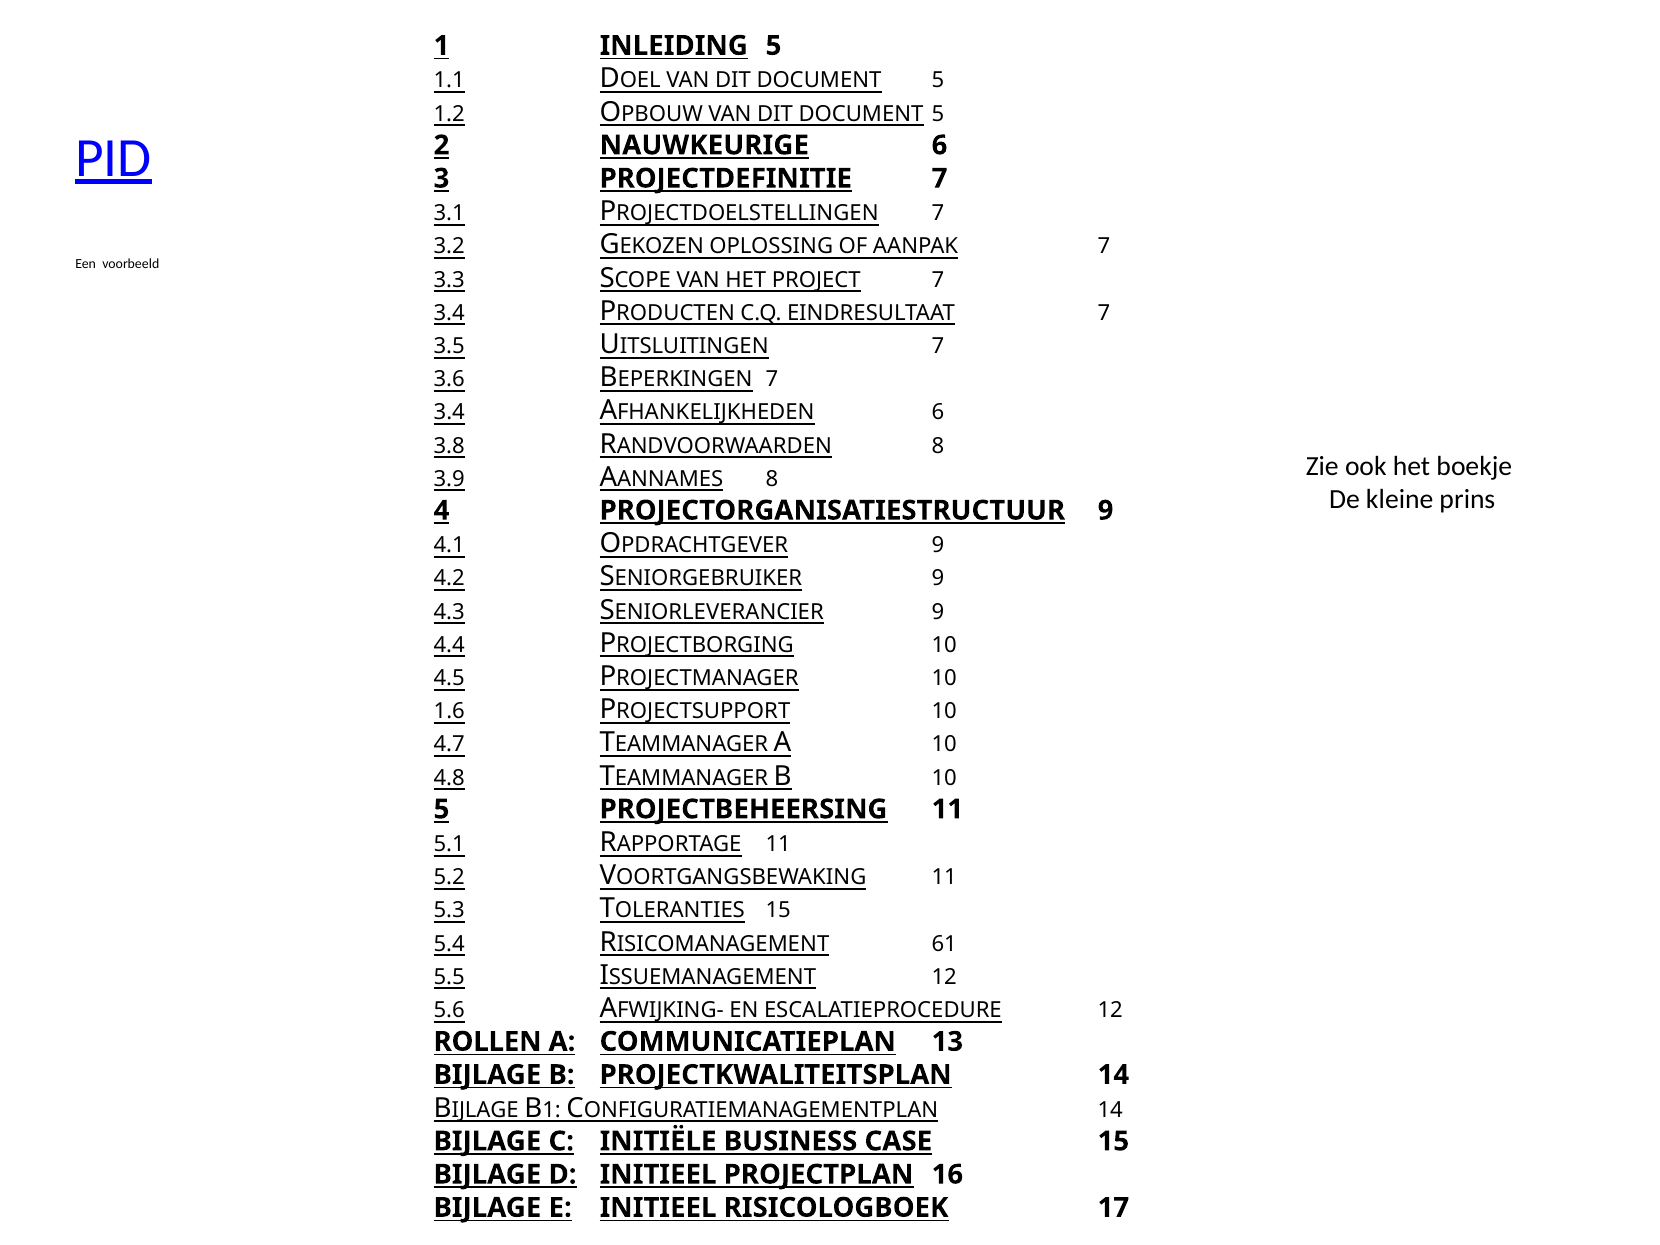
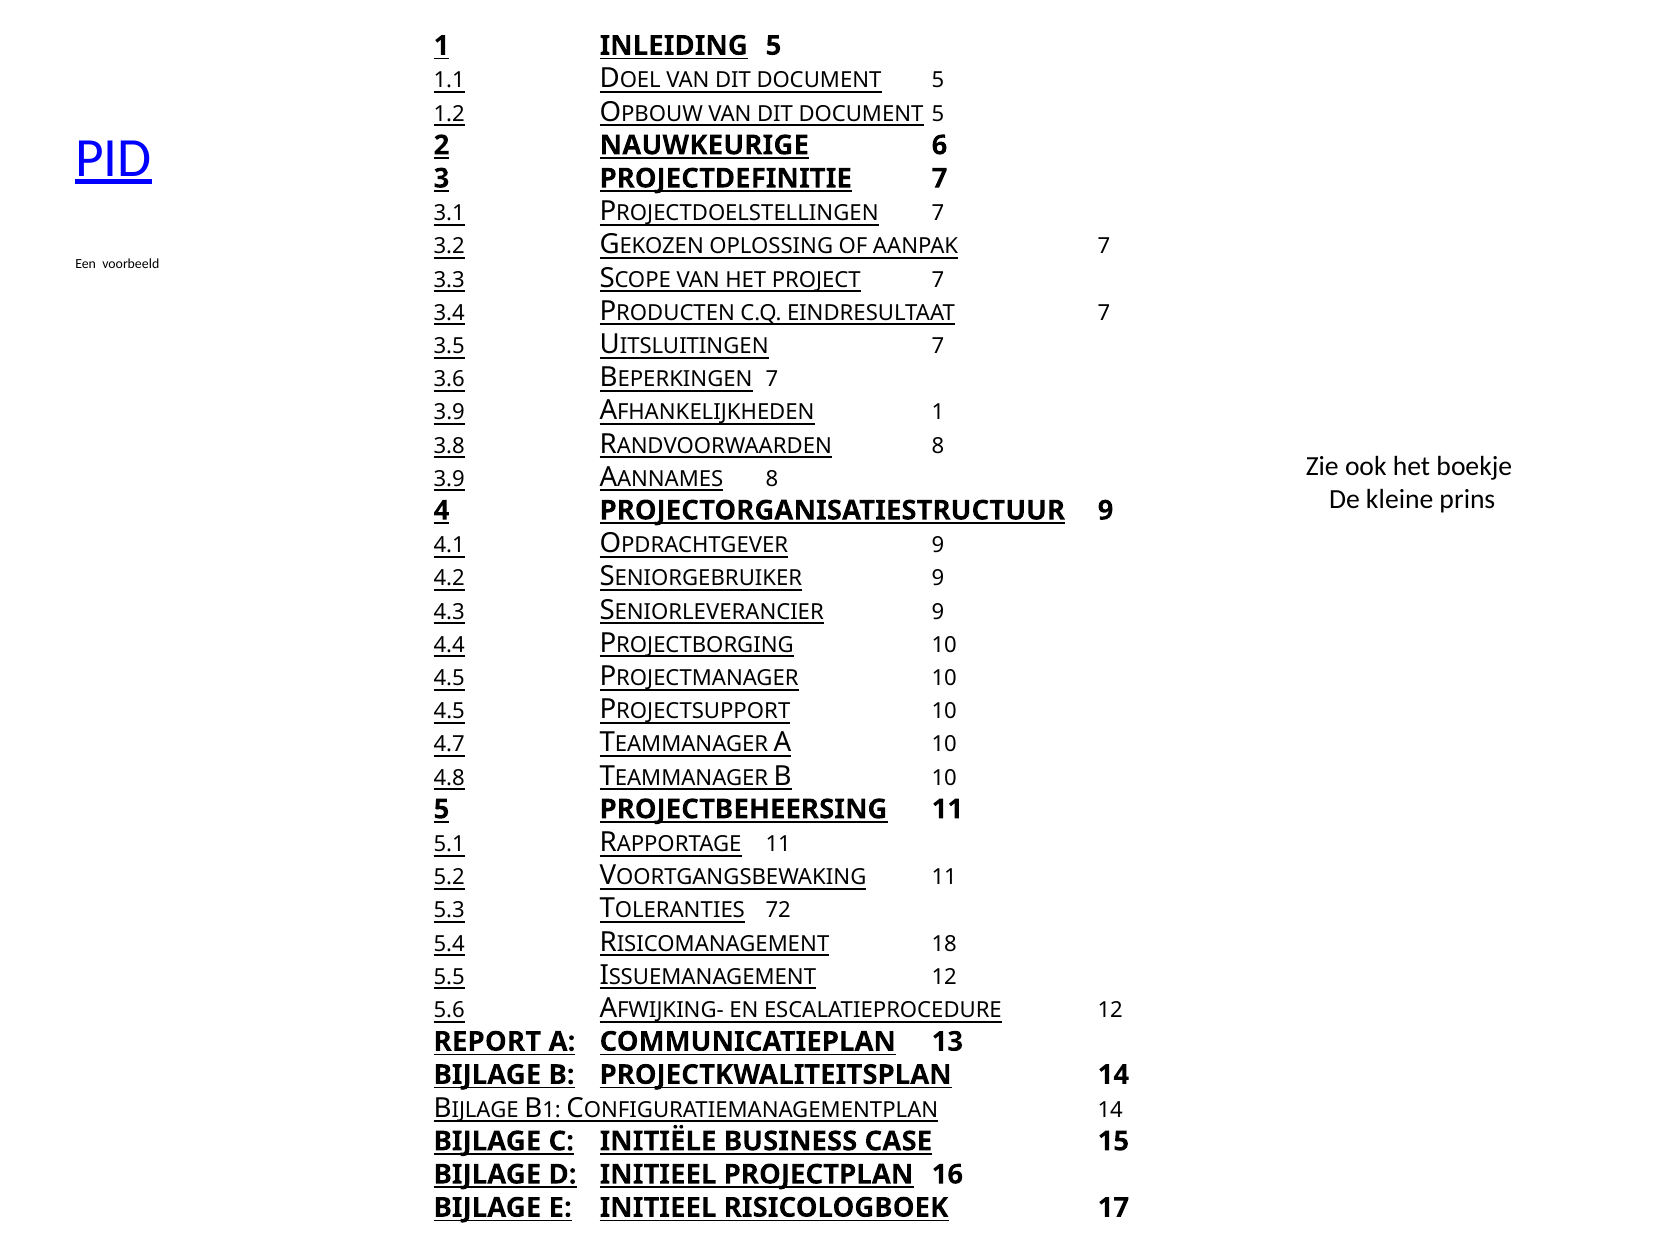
3.4: 3.4 -> 3.9 (449, 413)
AFHANKELIJKHEDEN 6: 6 -> 1 (938, 413)
1.6: 1.6 -> 4.5 (449, 711)
TOLERANTIES 15: 15 -> 72 (778, 911)
61: 61 -> 18 (944, 944)
ROLLEN: ROLLEN -> REPORT (487, 1042)
